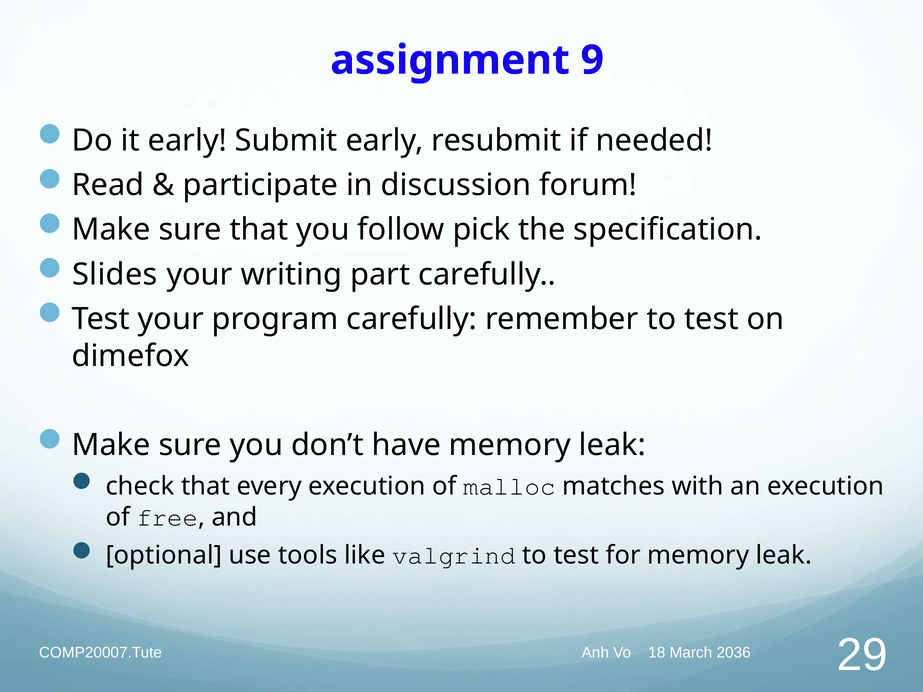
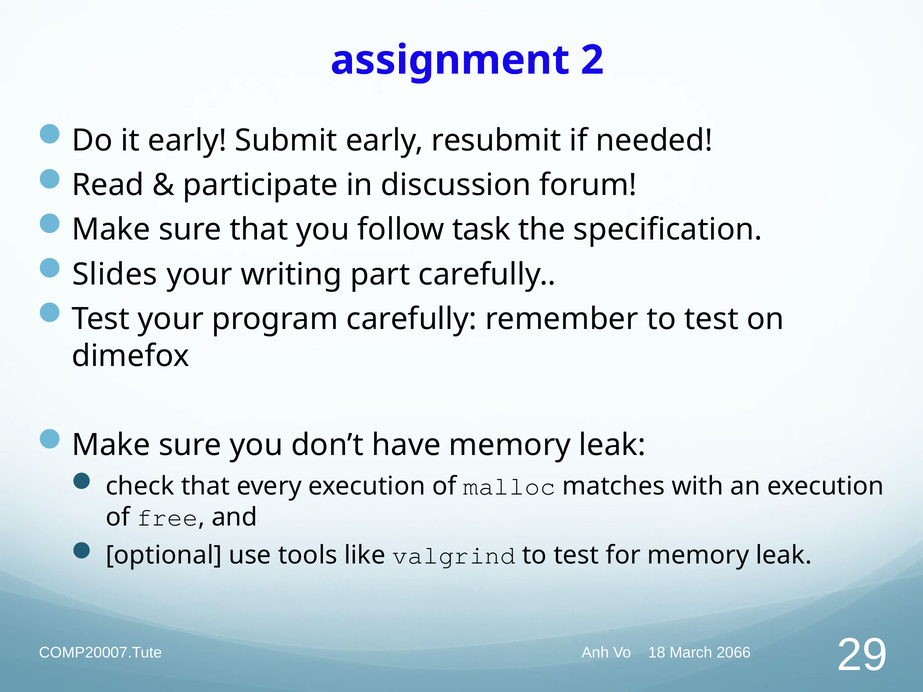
9: 9 -> 2 (592, 60)
pick: pick -> task (481, 230)
2036: 2036 -> 2066 (734, 653)
